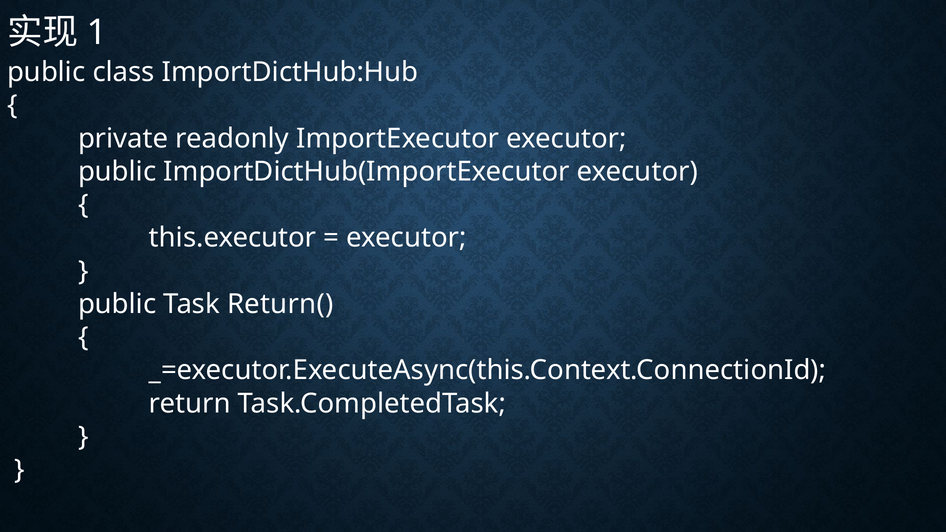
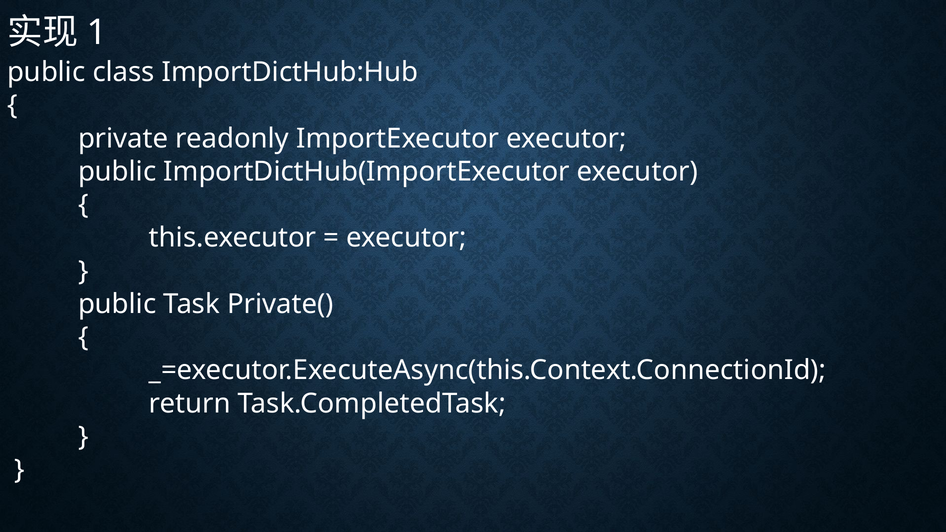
Return(: Return( -> Private( (280, 304)
